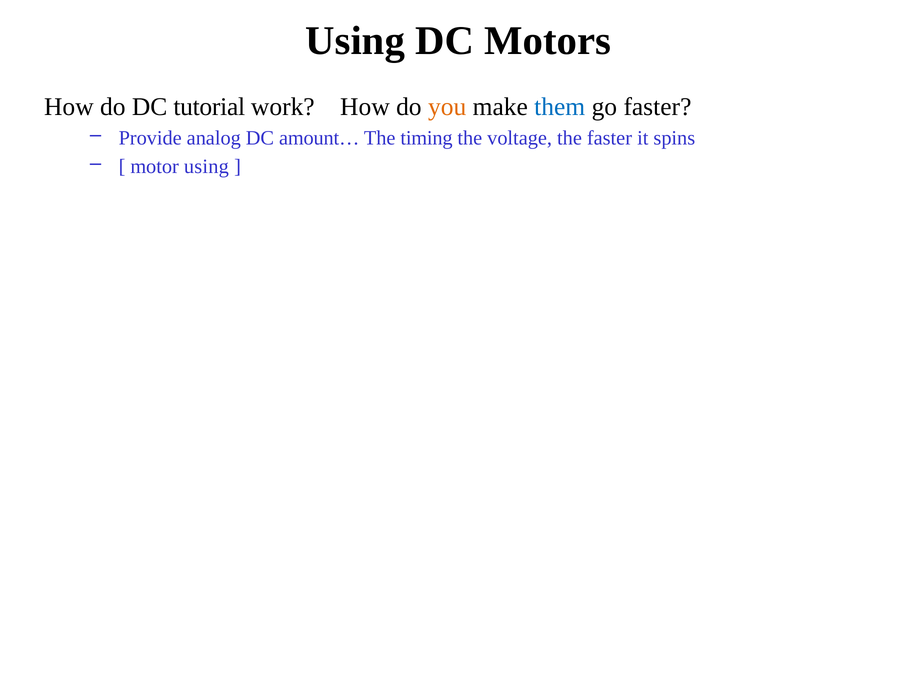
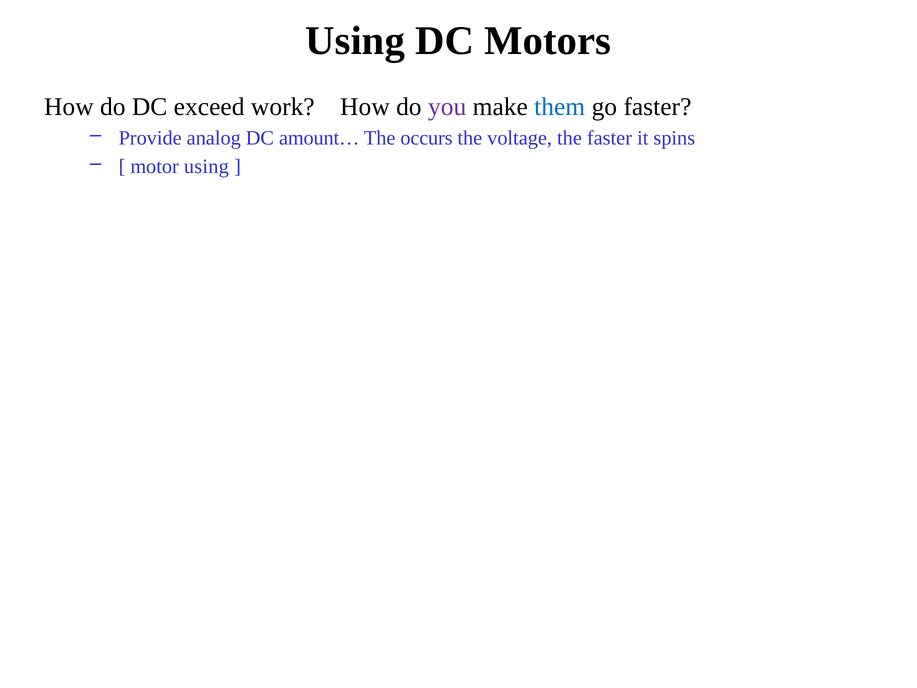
tutorial: tutorial -> exceed (209, 107)
you colour: orange -> purple (447, 107)
timing: timing -> occurs (427, 138)
